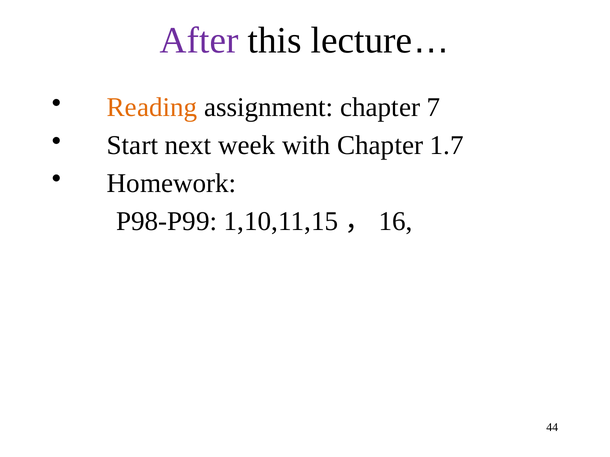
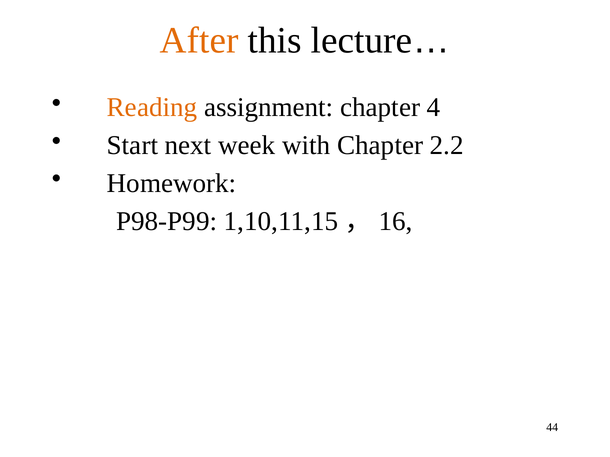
After colour: purple -> orange (199, 41)
7: 7 -> 4 (434, 108)
1.7: 1.7 -> 2.2 (447, 146)
